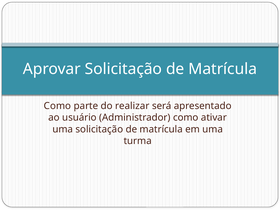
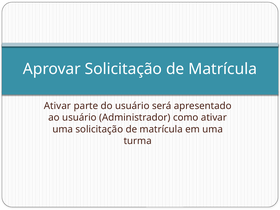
Como: Como -> Ativar (57, 106)
do realizar: realizar -> usuário (132, 106)
